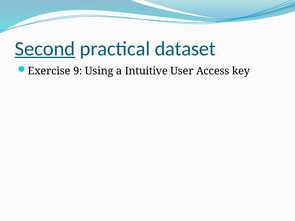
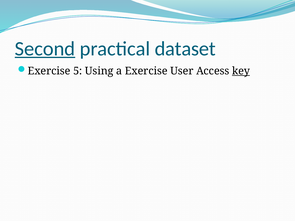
9: 9 -> 5 (78, 71)
a Intuitive: Intuitive -> Exercise (146, 71)
key underline: none -> present (241, 71)
